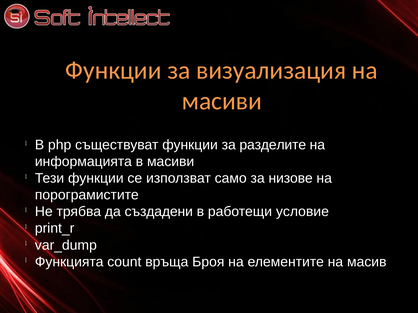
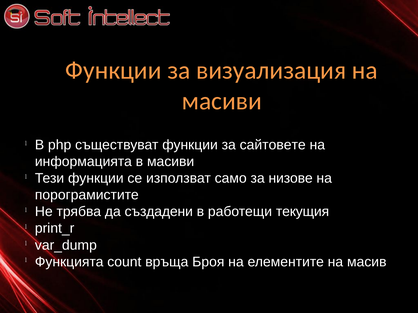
разделите: разделите -> сайтовете (273, 145)
условие: условие -> текущия (303, 212)
